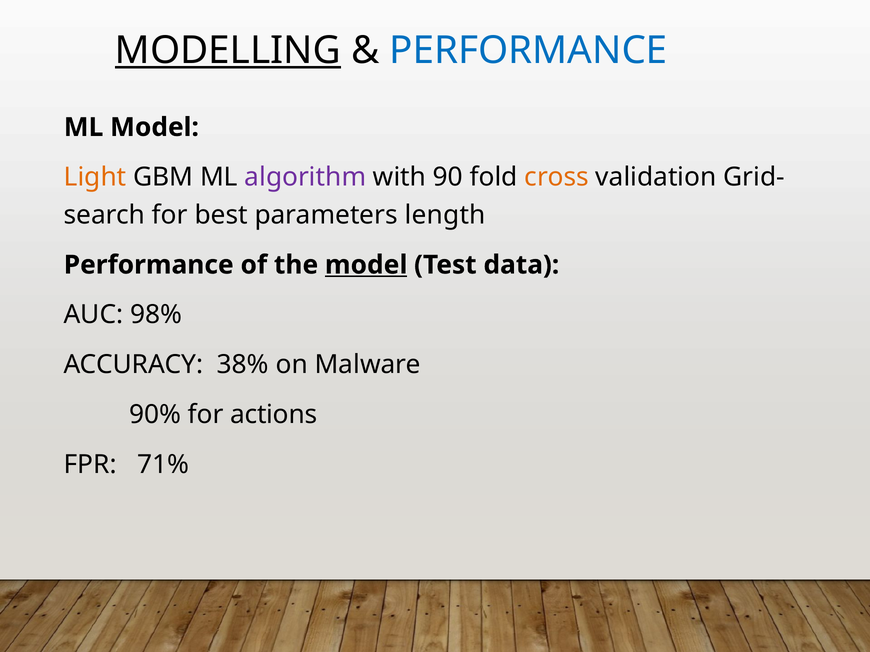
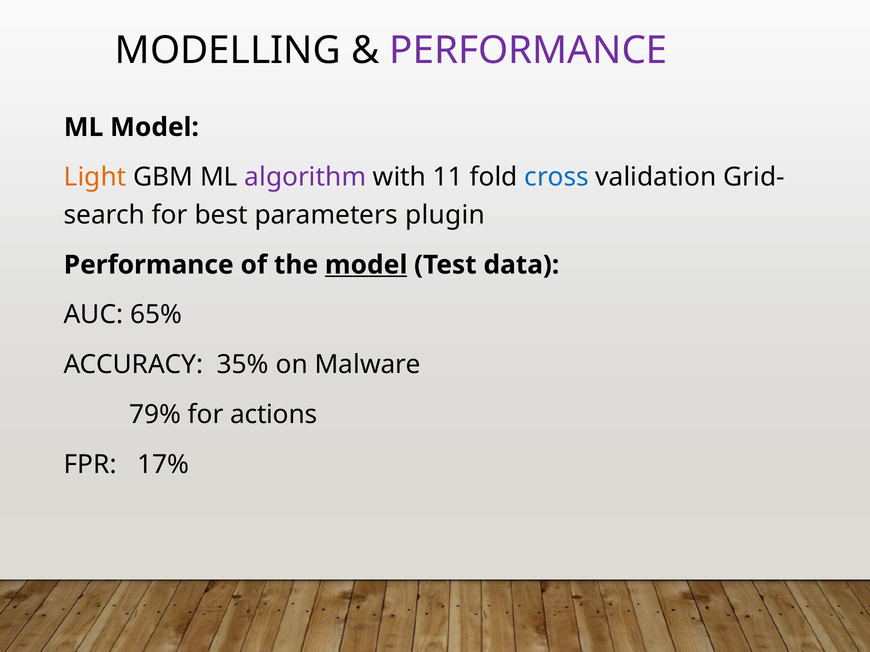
MODELLING underline: present -> none (228, 51)
PERFORMANCE colour: blue -> purple (528, 51)
90: 90 -> 11 (448, 177)
cross colour: orange -> blue (557, 177)
length: length -> plugin (445, 215)
98%: 98% -> 65% (156, 315)
38%: 38% -> 35% (243, 365)
90%: 90% -> 79% (155, 415)
71%: 71% -> 17% (163, 465)
